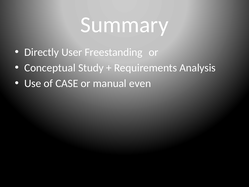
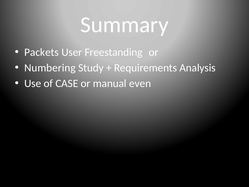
Directly: Directly -> Packets (42, 52)
Conceptual: Conceptual -> Numbering (50, 68)
